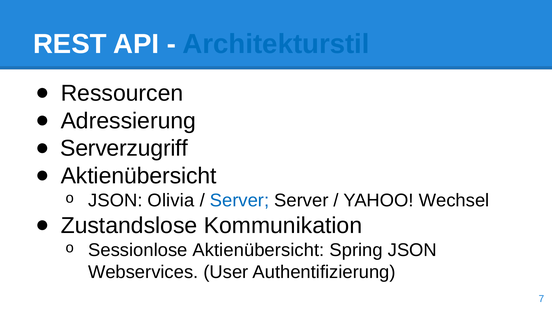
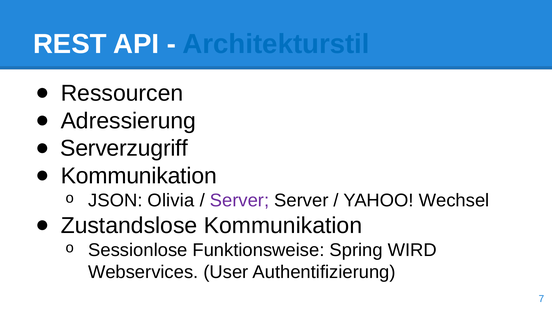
Aktienübersicht: Aktienübersicht -> Kommunikation (139, 176)
Server colour: blue -> purple (240, 201)
Sessionlose Aktienübersicht: Aktienübersicht -> Funktionsweise (258, 250)
Spring JSON: JSON -> WIRD (412, 250)
